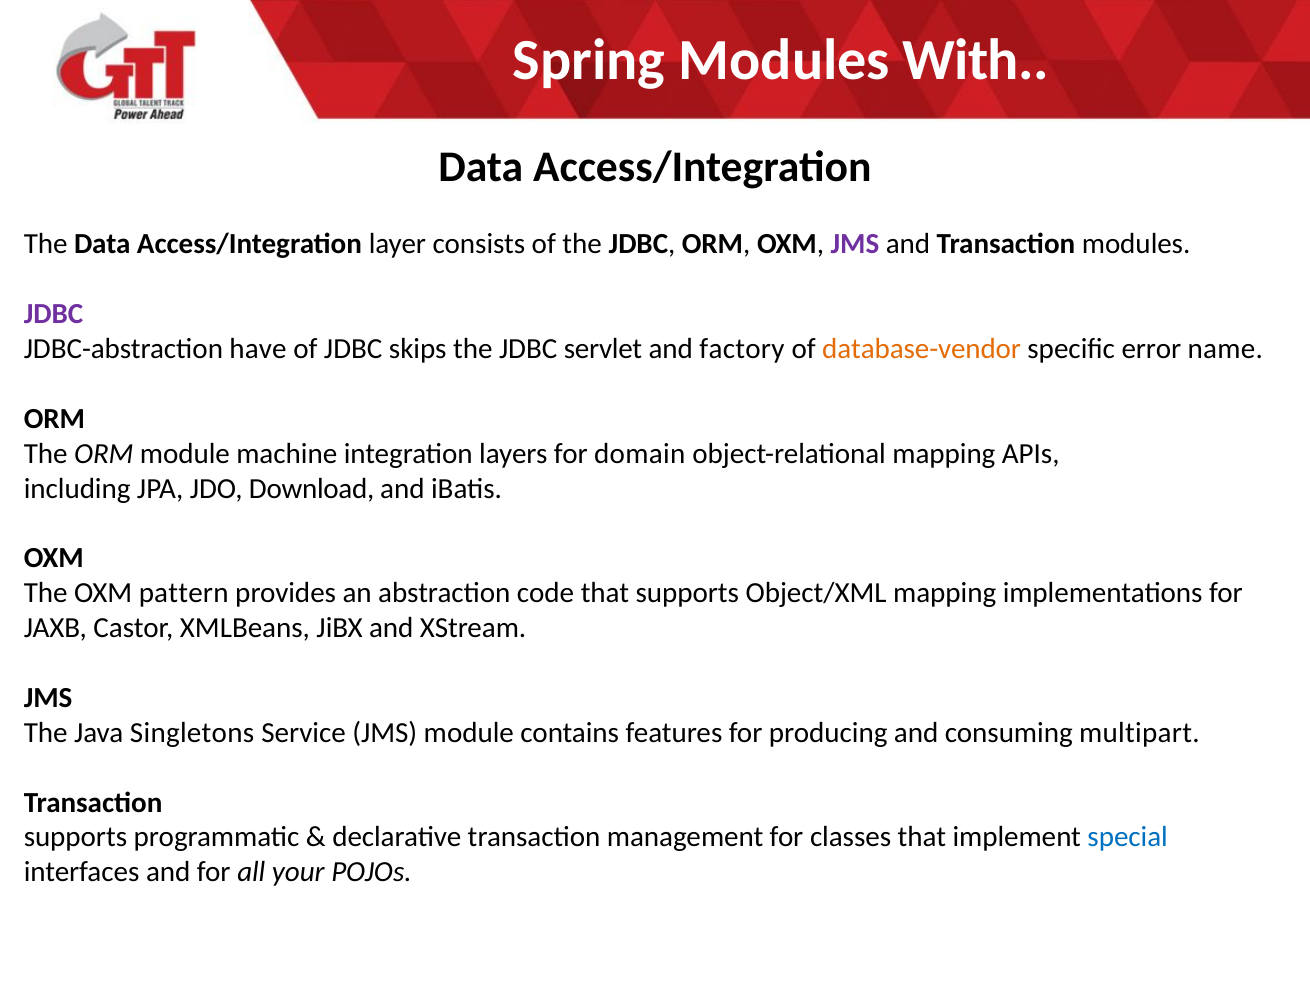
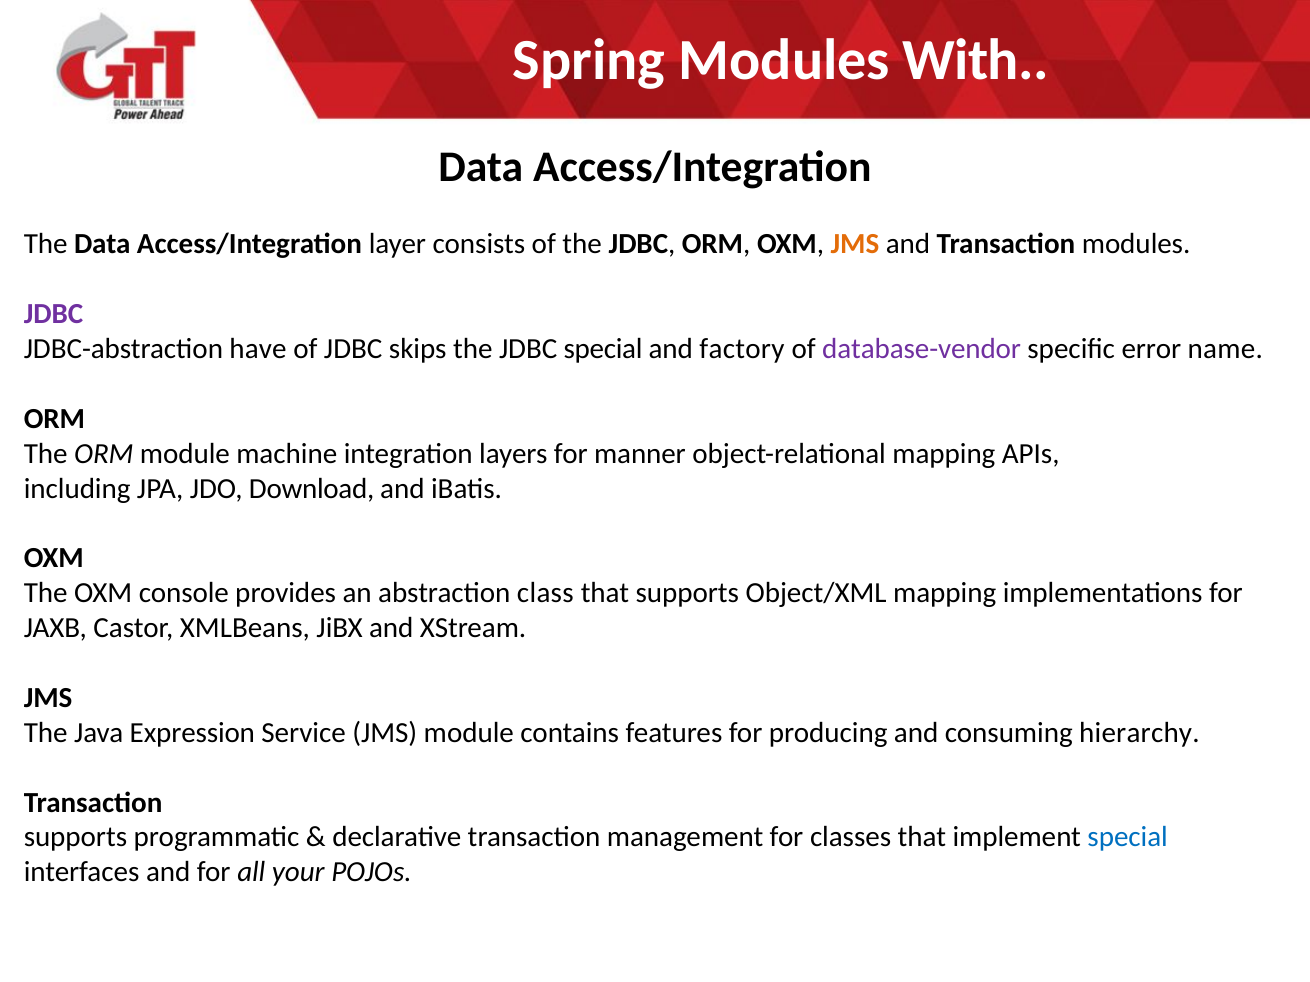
JMS colour: purple -> orange (855, 244)
JDBC servlet: servlet -> special (603, 349)
database-vendor colour: orange -> purple (922, 349)
domain: domain -> manner (640, 454)
pattern: pattern -> console (184, 593)
code: code -> class (545, 593)
Singletons: Singletons -> Expression (192, 733)
multipart: multipart -> hierarchy (1139, 733)
